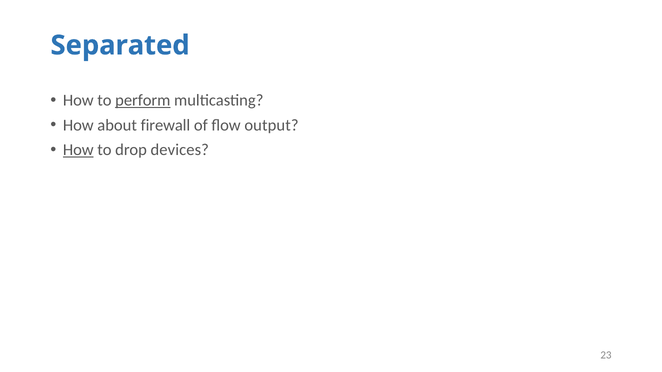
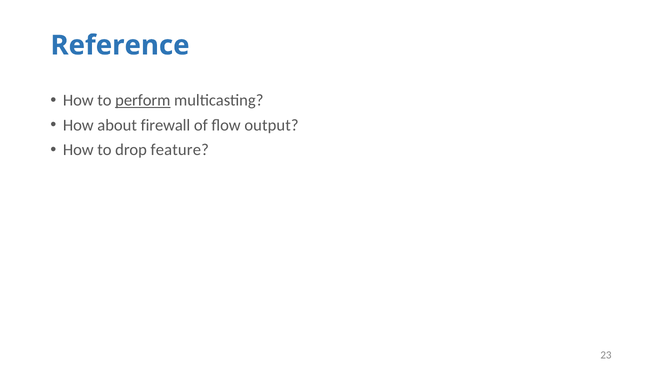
Separated: Separated -> Reference (120, 45)
How underline: present -> none (78, 150)
devices: devices -> feature (180, 150)
